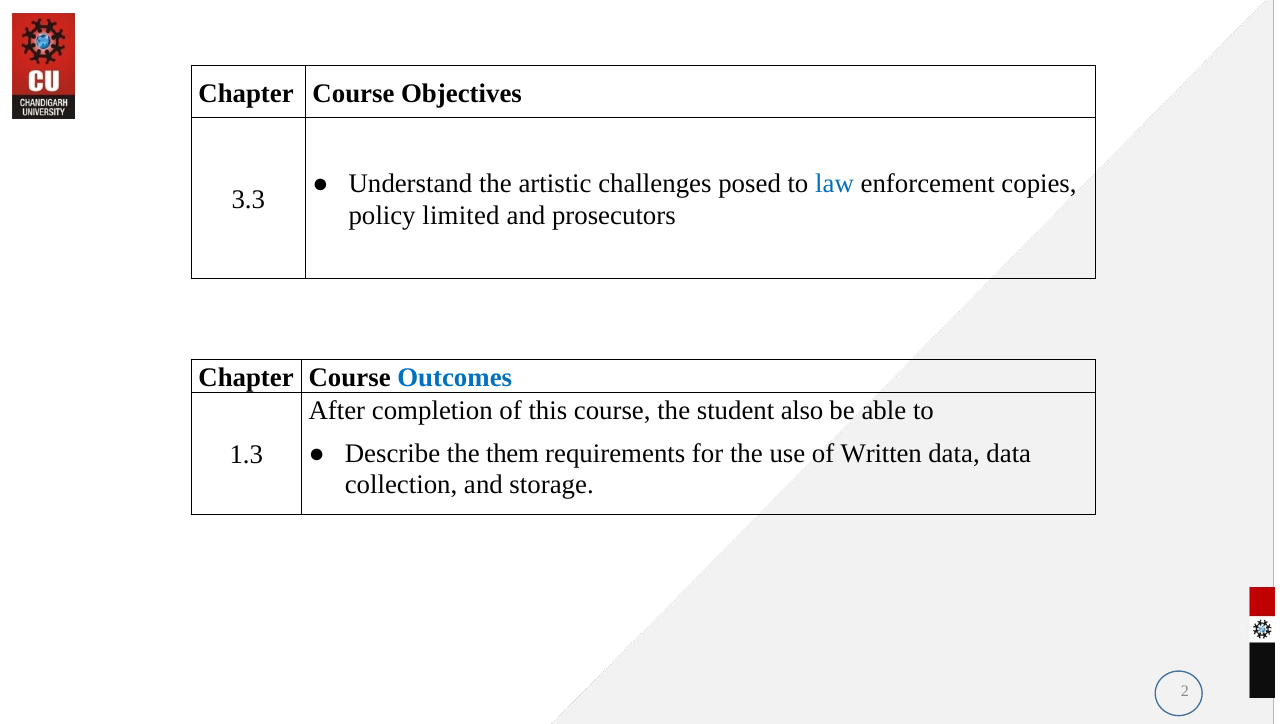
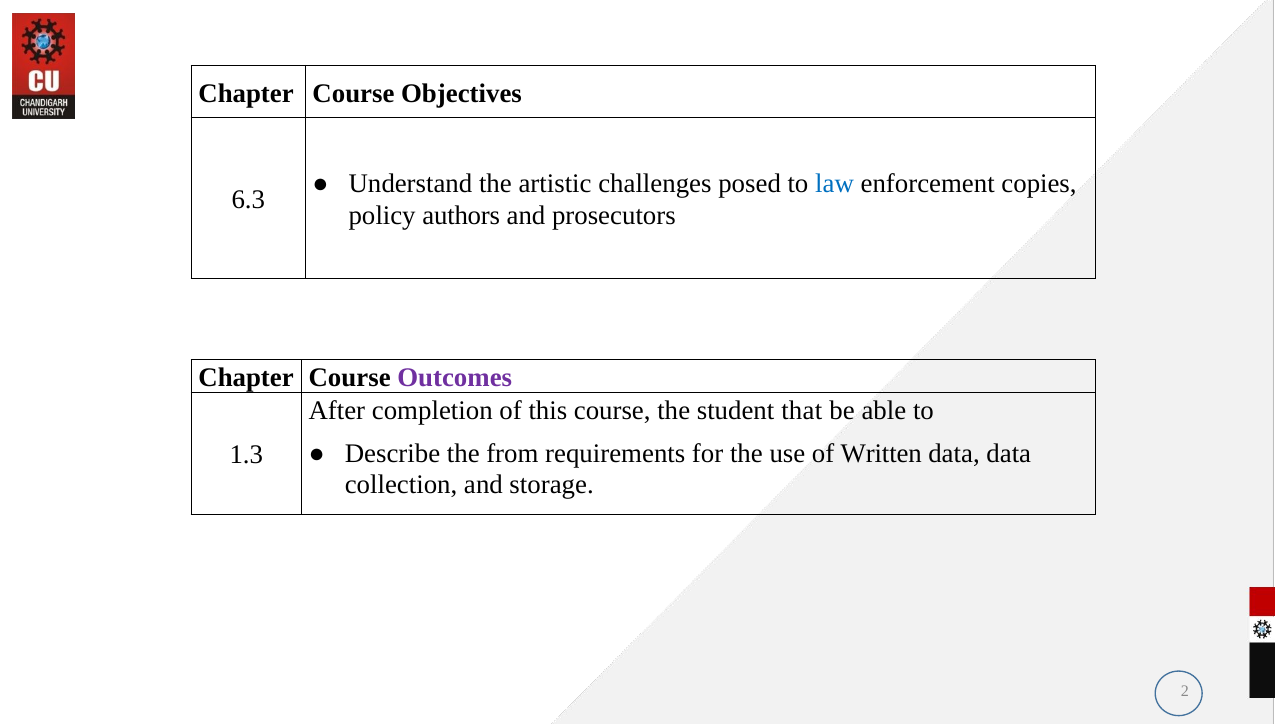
3.3: 3.3 -> 6.3 (248, 200)
limited: limited -> authors (461, 216)
Outcomes colour: blue -> purple (455, 378)
also: also -> that (802, 411)
them: them -> from (512, 453)
